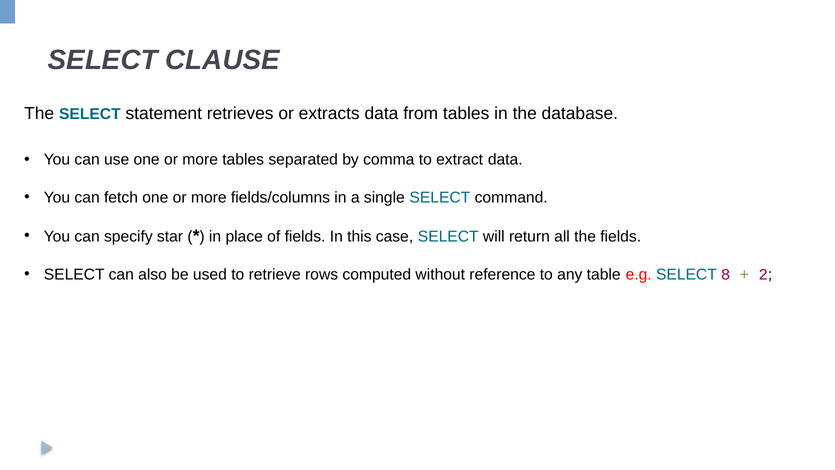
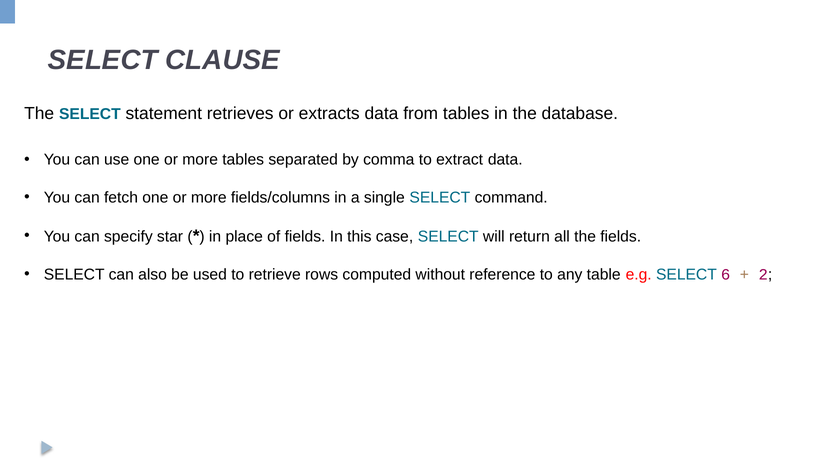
8: 8 -> 6 (726, 274)
